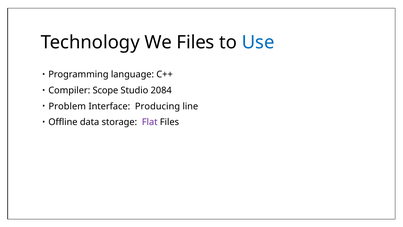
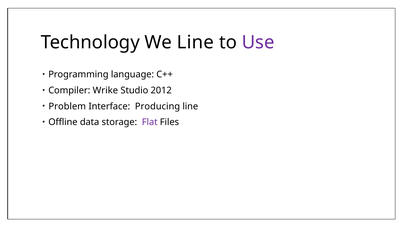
We Files: Files -> Line (195, 42)
Use colour: blue -> purple (258, 42)
Scope: Scope -> Wrike (105, 90)
2084: 2084 -> 2012 (161, 90)
